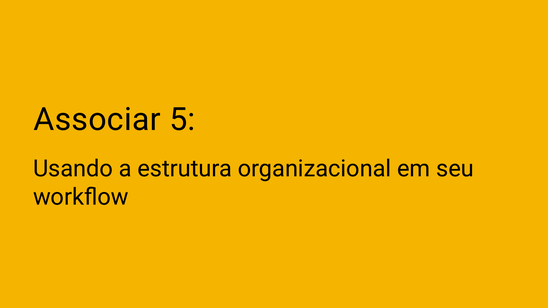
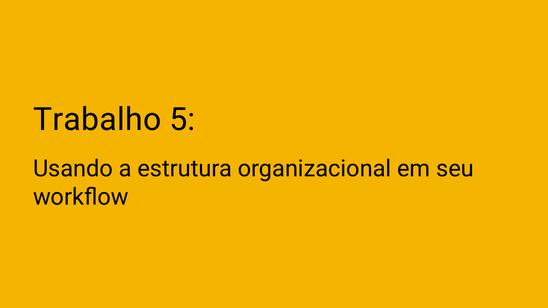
Associar: Associar -> Trabalho (97, 120)
